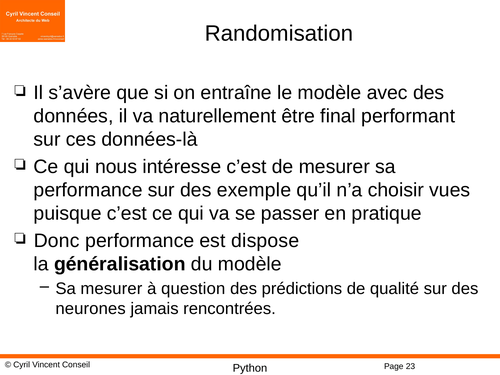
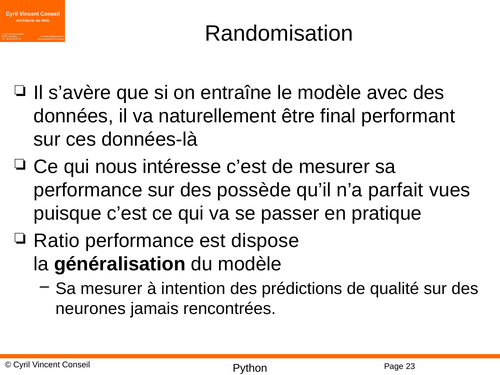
exemple: exemple -> possède (254, 190)
choisir: choisir -> parfait (396, 190)
Donc: Donc -> Ratio (57, 241)
question: question -> intention (193, 289)
